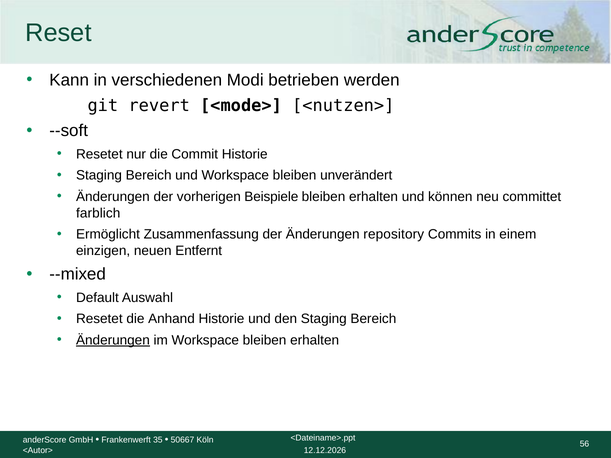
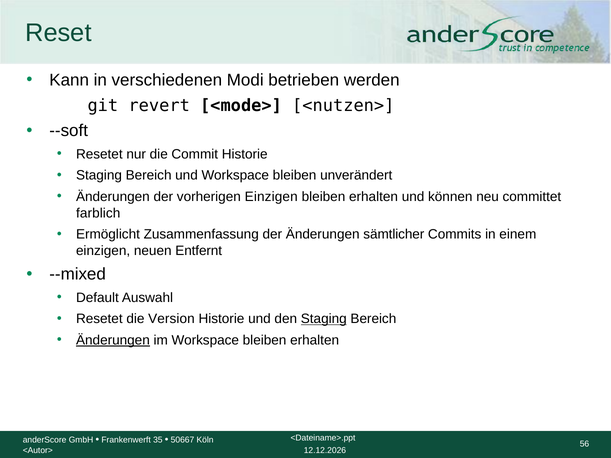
vorherigen Beispiele: Beispiele -> Einzigen (271, 197)
repository: repository -> sämtlicher (394, 235)
Anhand: Anhand -> Version (171, 319)
Staging underline: none -> present (324, 319)
